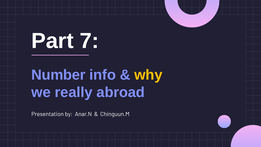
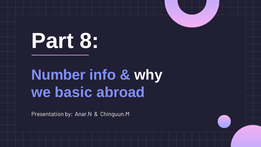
7: 7 -> 8 (89, 41)
why colour: yellow -> white (148, 75)
really: really -> basic (74, 92)
